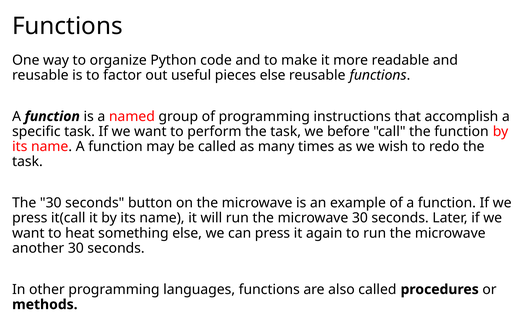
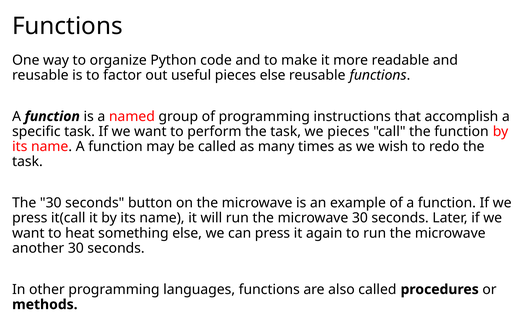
we before: before -> pieces (348, 132)
